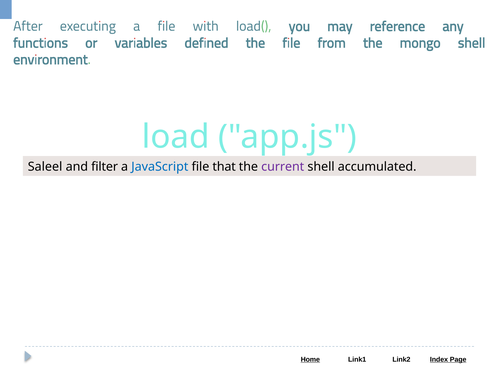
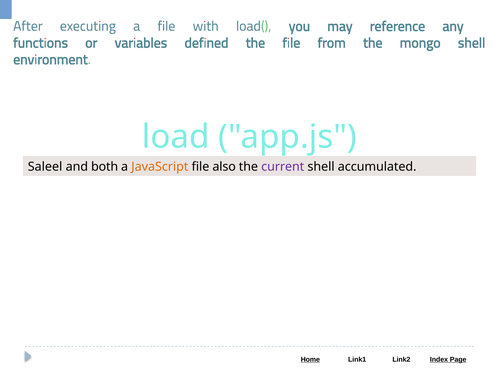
filter: filter -> both (105, 167)
JavaScript colour: blue -> orange (160, 167)
that: that -> also (224, 167)
